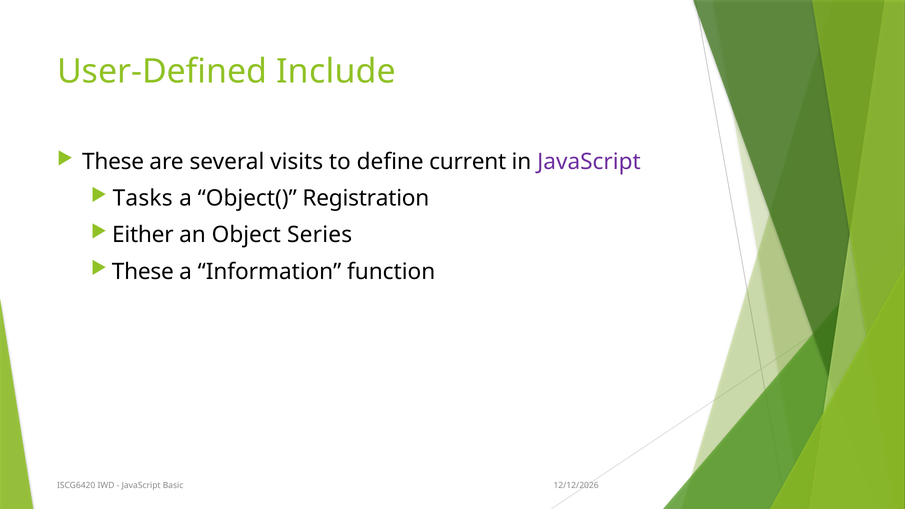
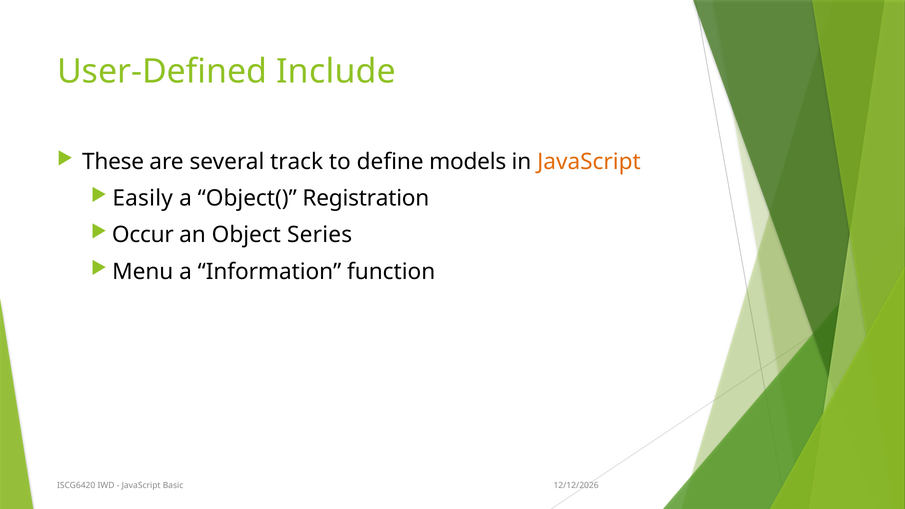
visits: visits -> track (297, 162)
current: current -> models (468, 162)
JavaScript colour: purple -> orange (589, 162)
Tasks: Tasks -> Easily (143, 198)
Either: Either -> Occur (143, 235)
These: These -> Menu (143, 272)
